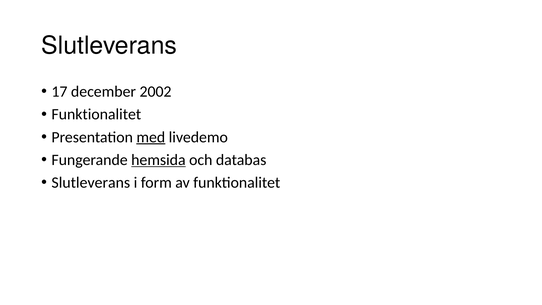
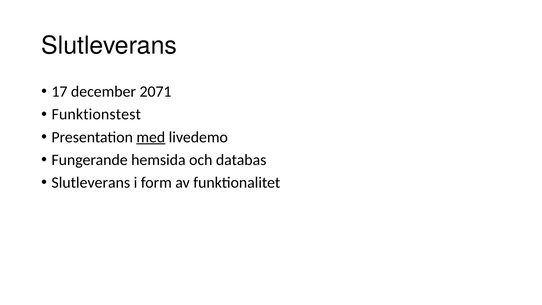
2002: 2002 -> 2071 (156, 92)
Funktionalitet: Funktionalitet -> Funktionstest (96, 114)
hemsida underline: present -> none (158, 160)
